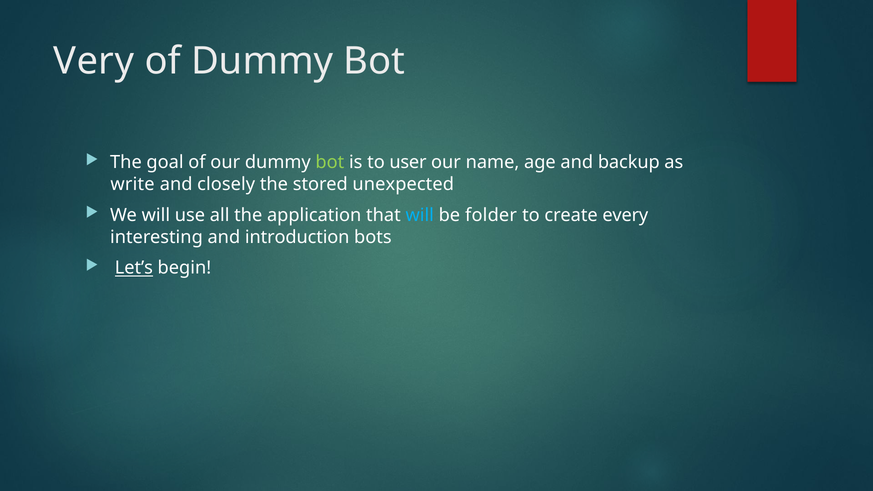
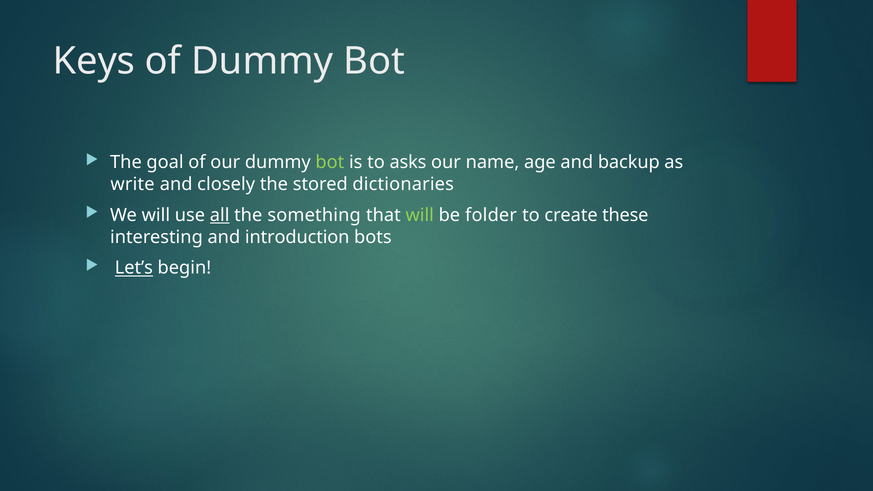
Very: Very -> Keys (94, 61)
user: user -> asks (408, 162)
unexpected: unexpected -> dictionaries (403, 184)
all underline: none -> present (220, 215)
application: application -> something (314, 215)
will colour: light blue -> light green (420, 215)
every: every -> these (625, 215)
